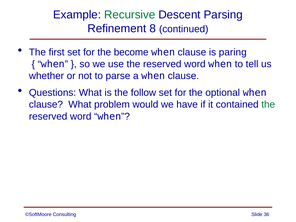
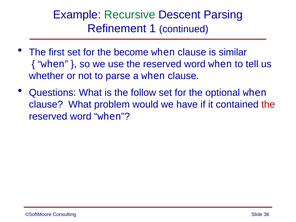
8: 8 -> 1 (153, 28)
paring: paring -> similar (233, 52)
the colour: green -> red (268, 105)
